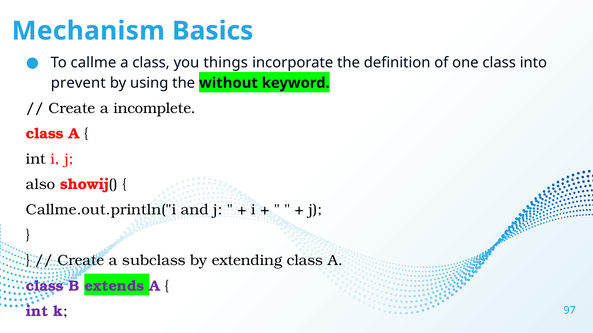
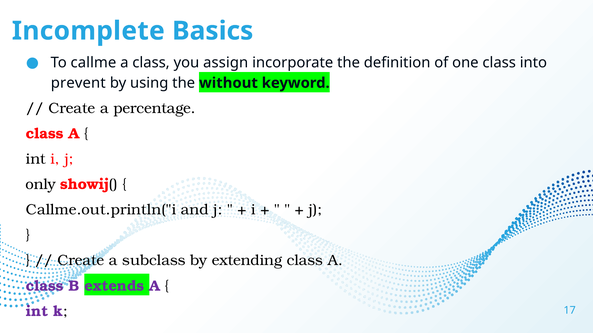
Mechanism: Mechanism -> Incomplete (88, 31)
things: things -> assign (226, 63)
incomplete: incomplete -> percentage (155, 108)
also: also -> only (41, 185)
97: 97 -> 17 (570, 311)
